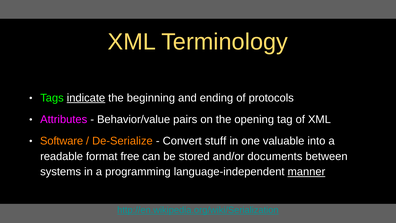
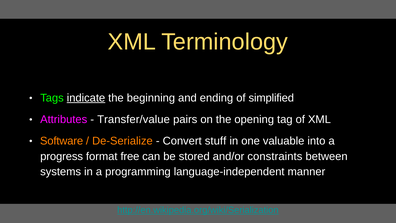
protocols: protocols -> simplified (271, 98)
Behavior/value: Behavior/value -> Transfer/value (134, 119)
readable: readable -> progress (62, 156)
documents: documents -> constraints (275, 156)
manner underline: present -> none (306, 172)
